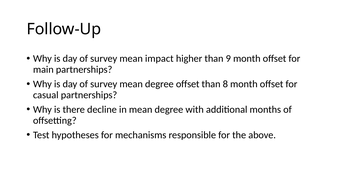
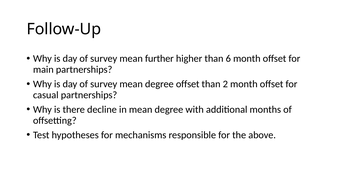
impact: impact -> further (159, 59)
9: 9 -> 6 (228, 59)
8: 8 -> 2 (225, 84)
